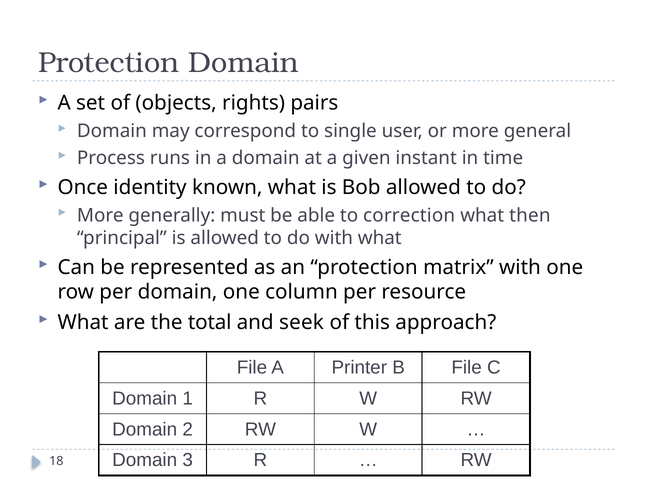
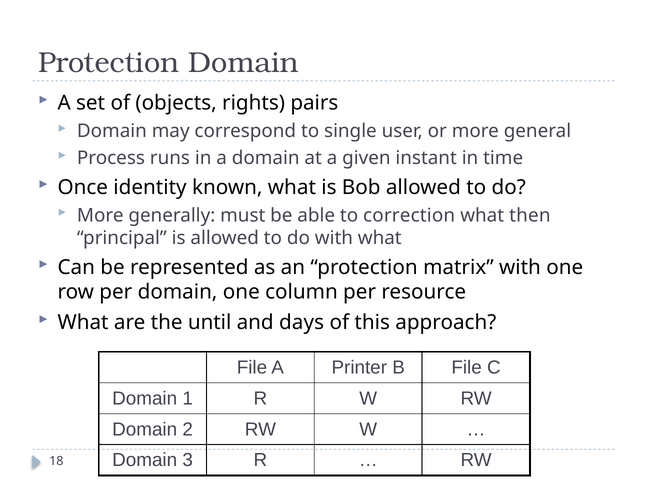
total: total -> until (210, 322)
seek: seek -> days (302, 322)
